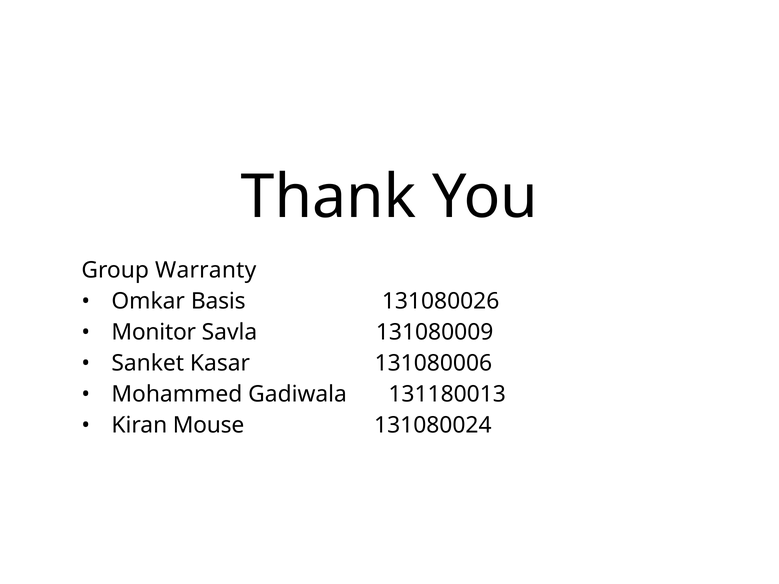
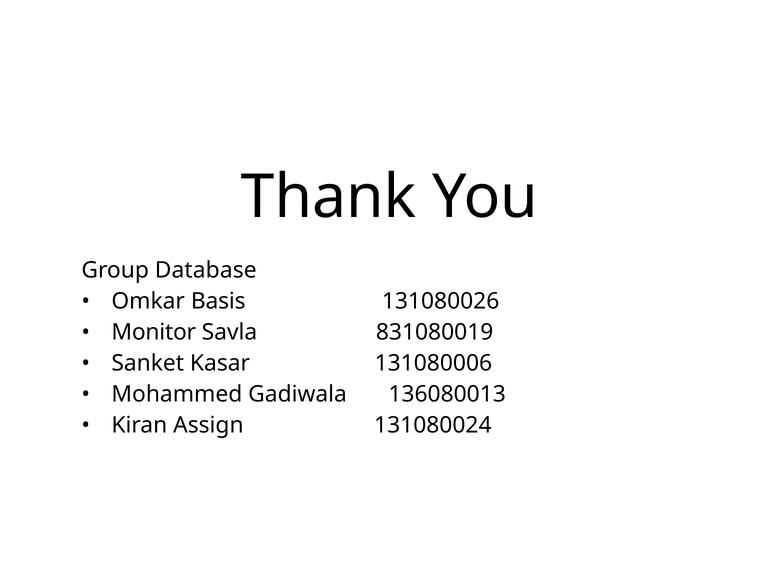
Warranty: Warranty -> Database (206, 270)
131080009: 131080009 -> 831080019 (435, 332)
131180013: 131180013 -> 136080013 (447, 394)
Mouse: Mouse -> Assign (208, 425)
